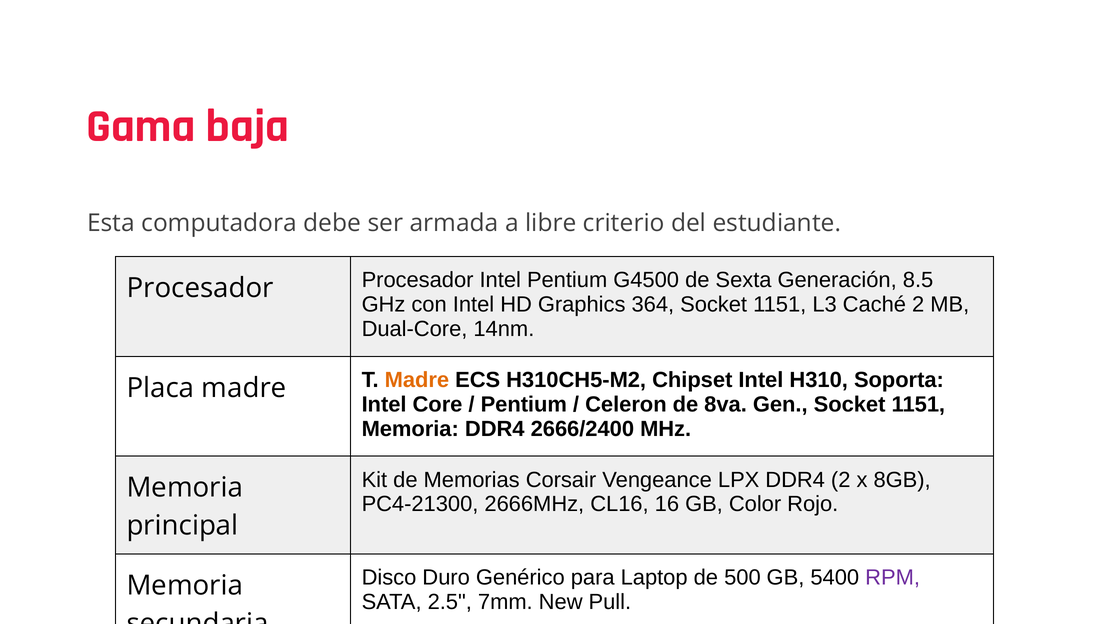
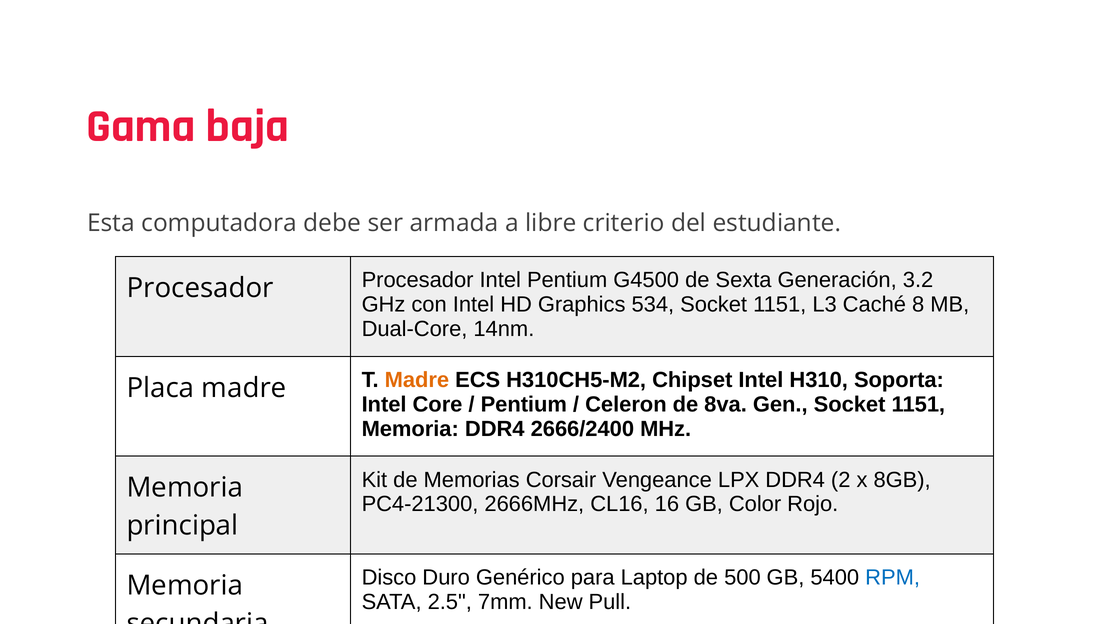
8.5: 8.5 -> 3.2 (918, 280)
364: 364 -> 534 (653, 304)
Caché 2: 2 -> 8 (918, 304)
RPM colour: purple -> blue (893, 578)
